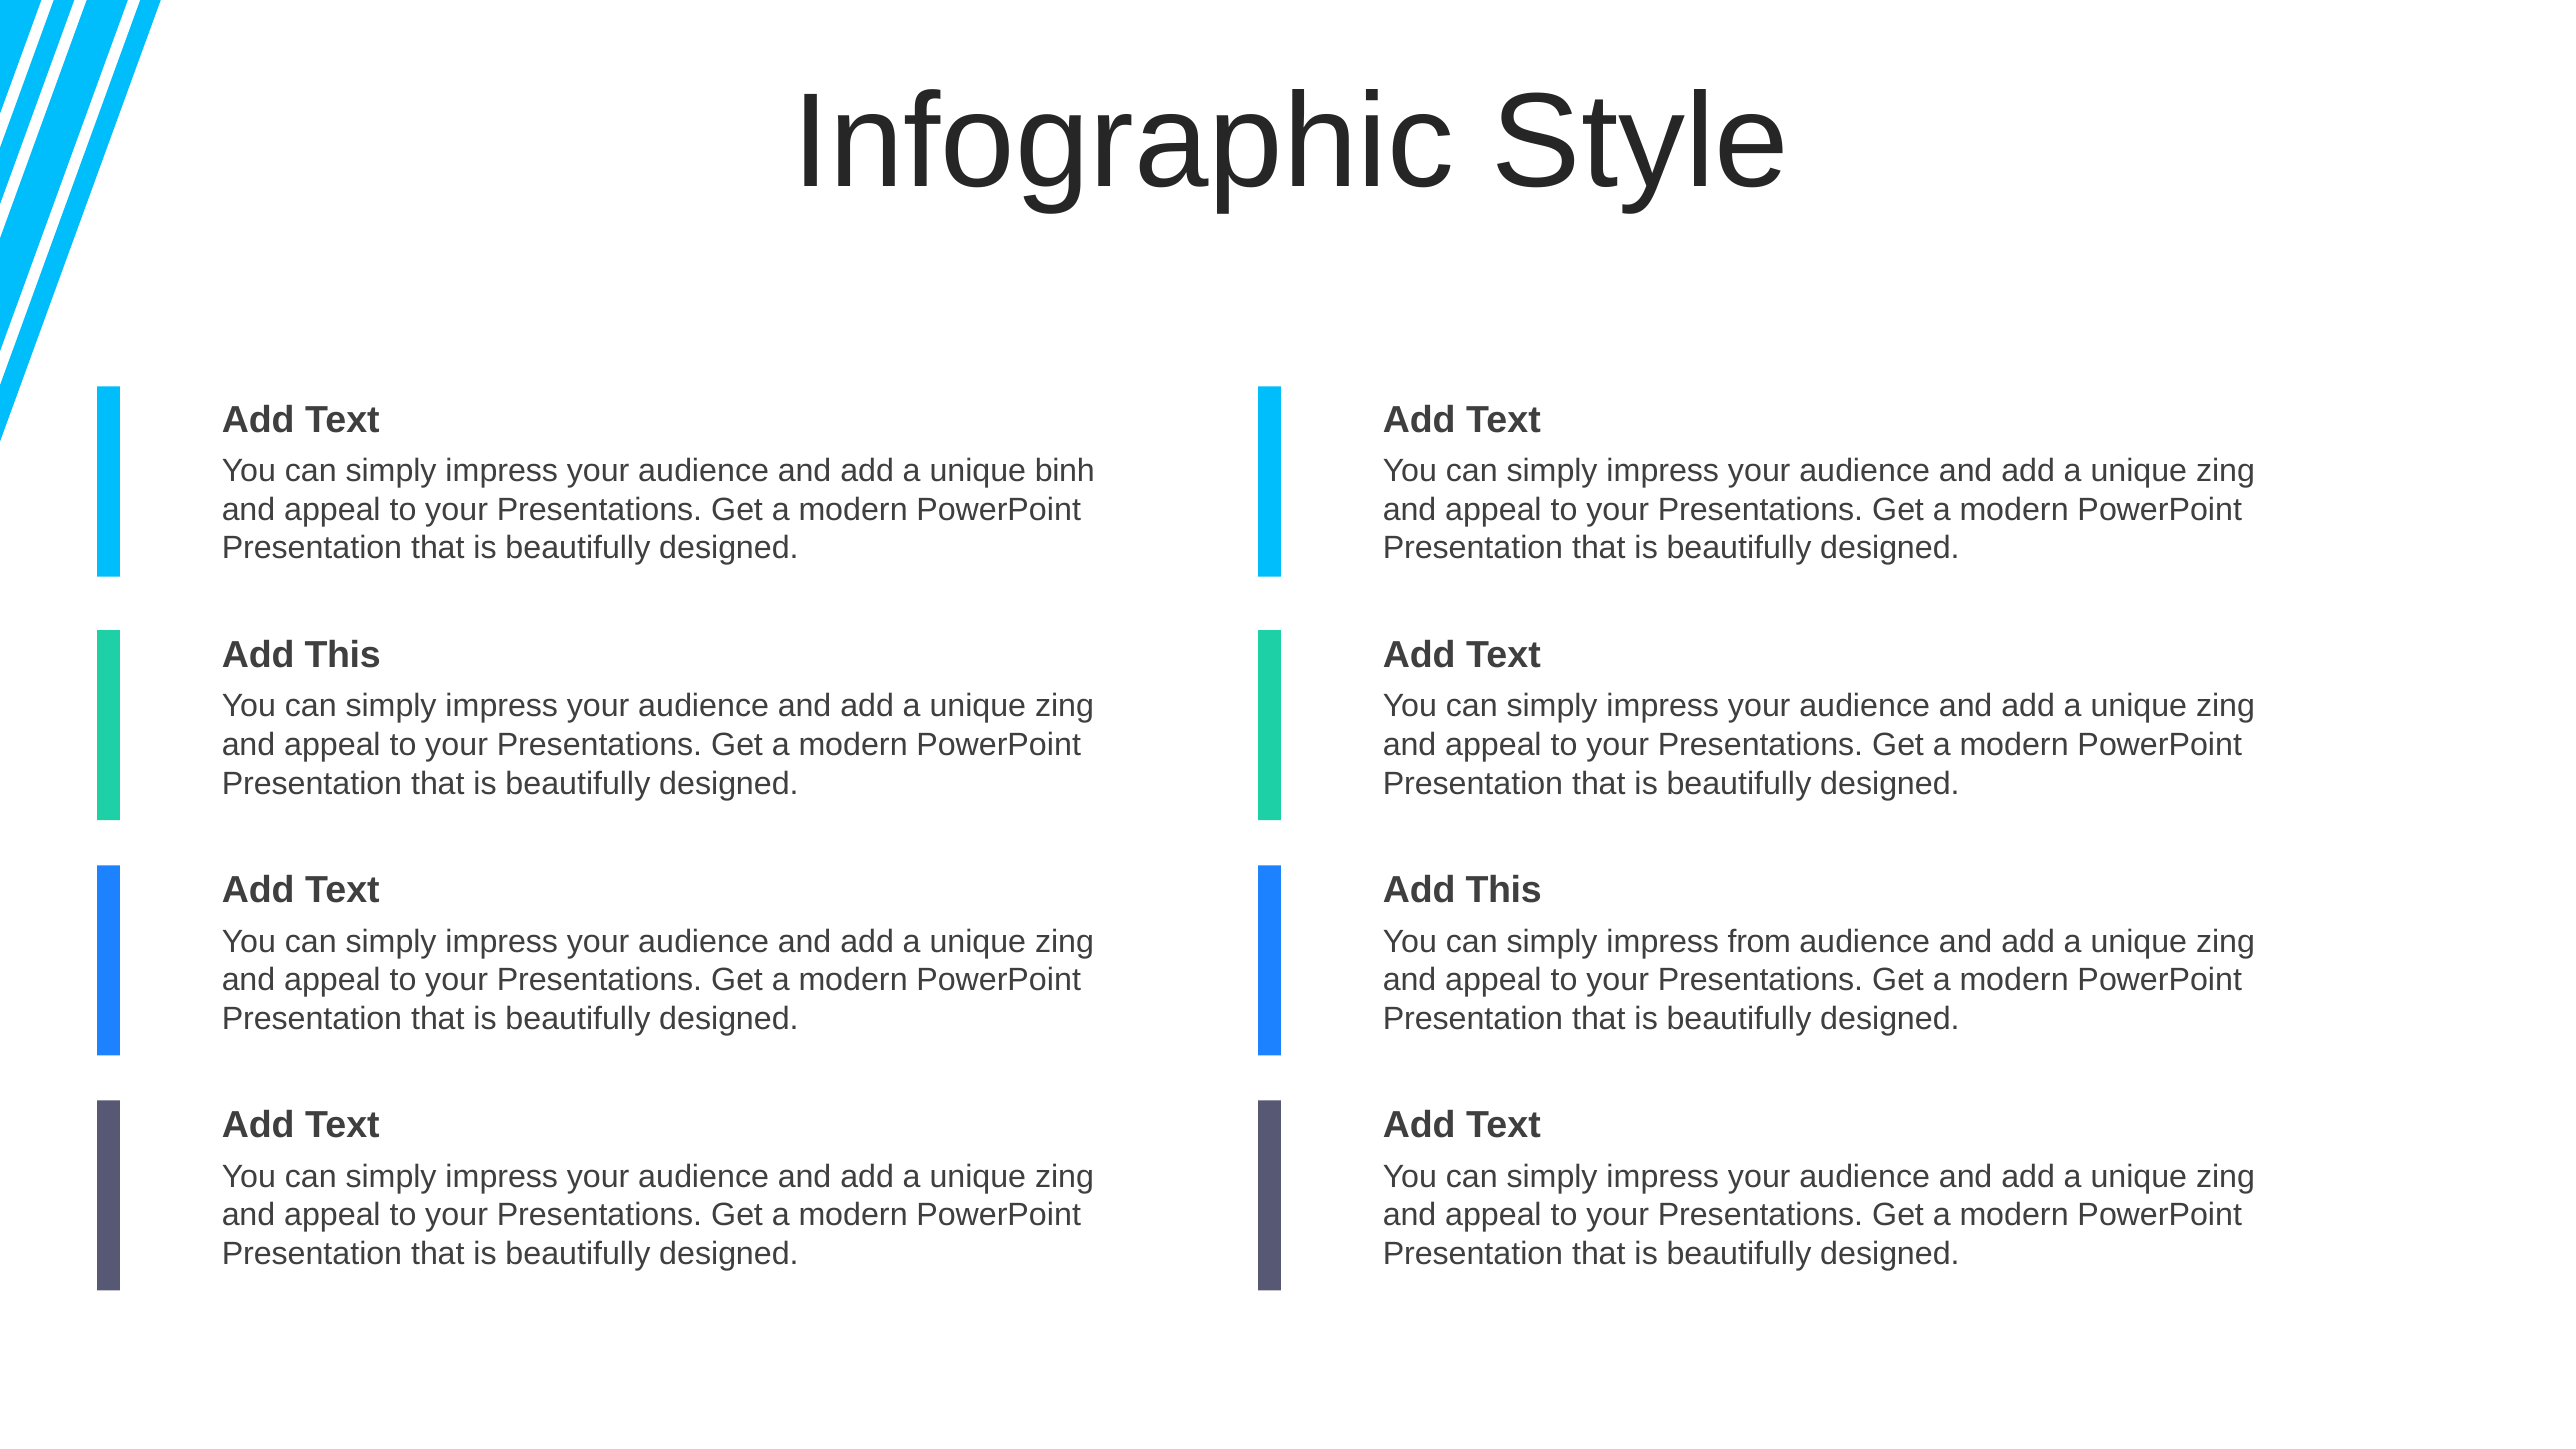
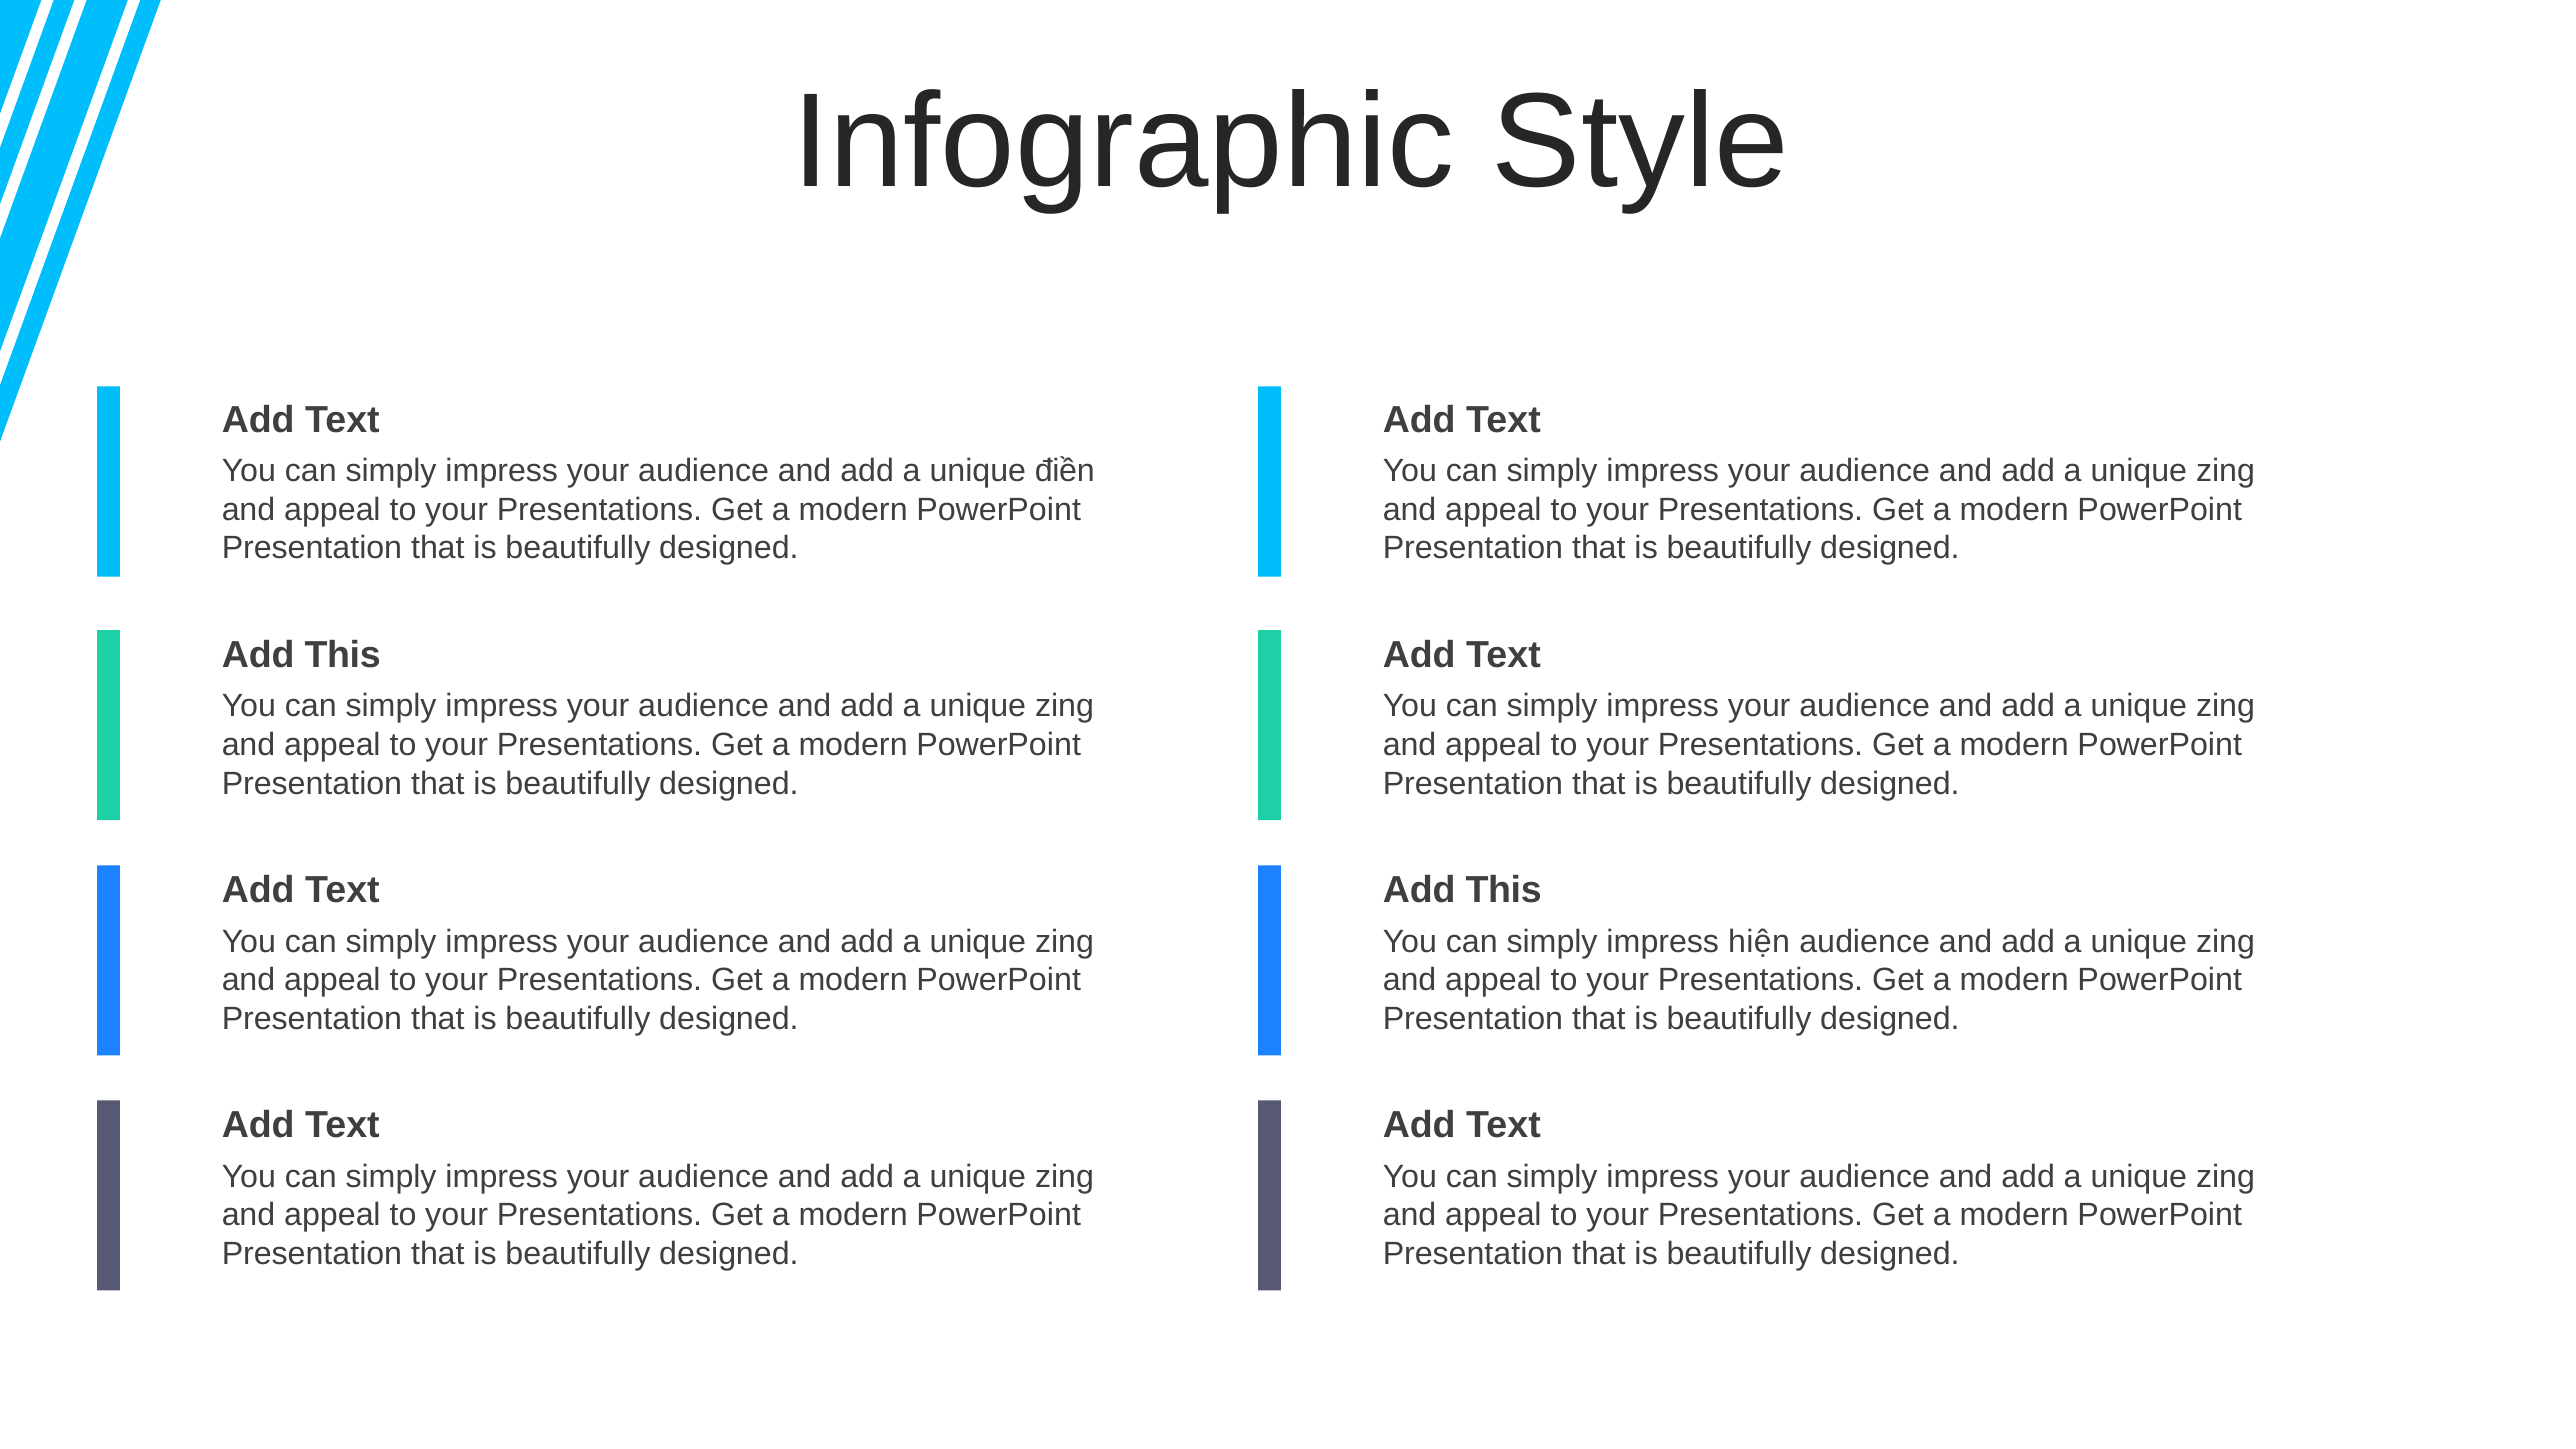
binh: binh -> điền (1065, 471)
from: from -> hiện (1759, 941)
